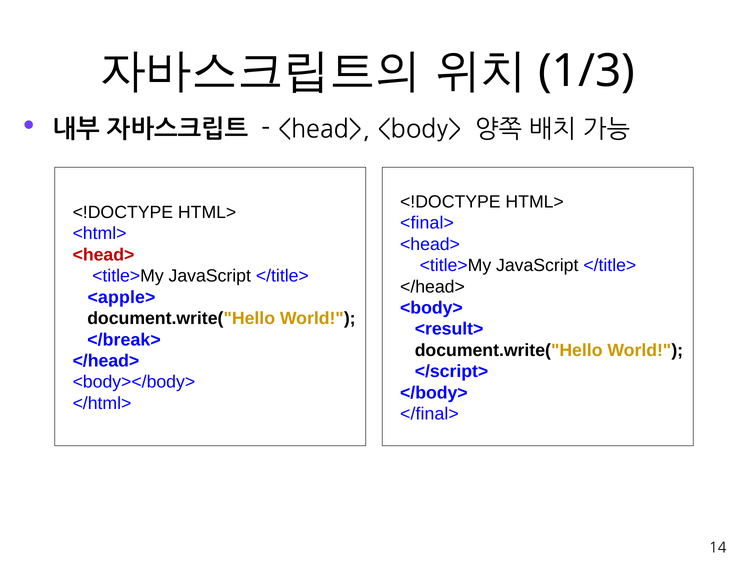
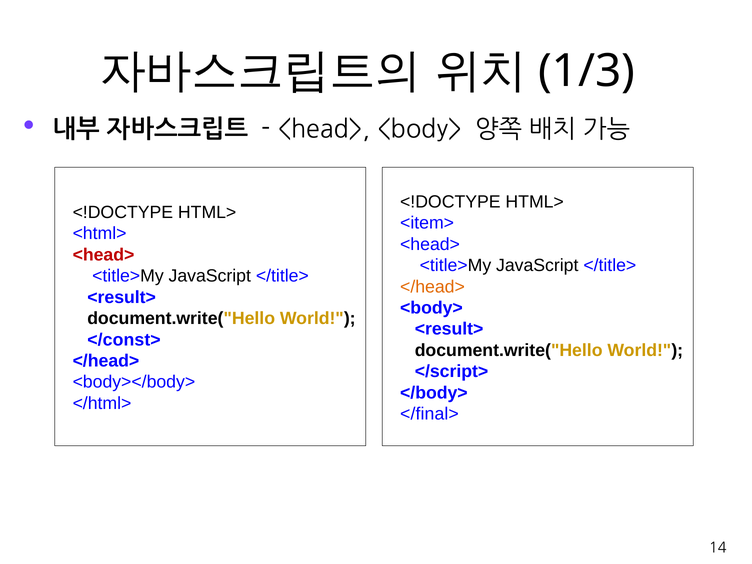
<final>: <final> -> <item> (427, 223)
</head> colour: black -> orange (432, 287)
<apple>: <apple> -> <result> (122, 297)
</break>: </break> -> </const> (124, 340)
